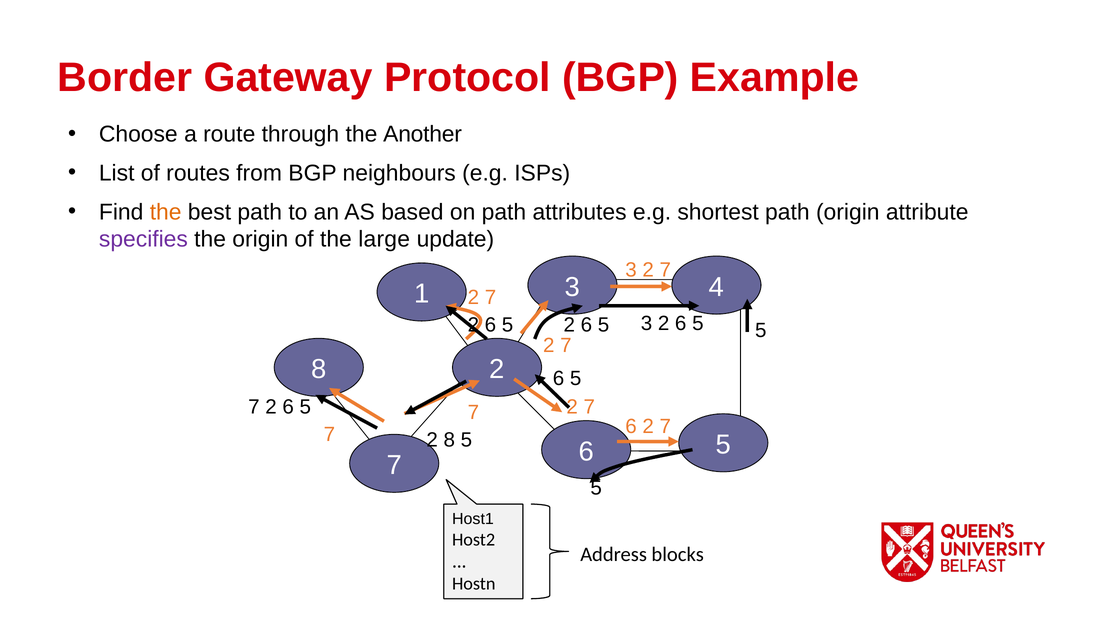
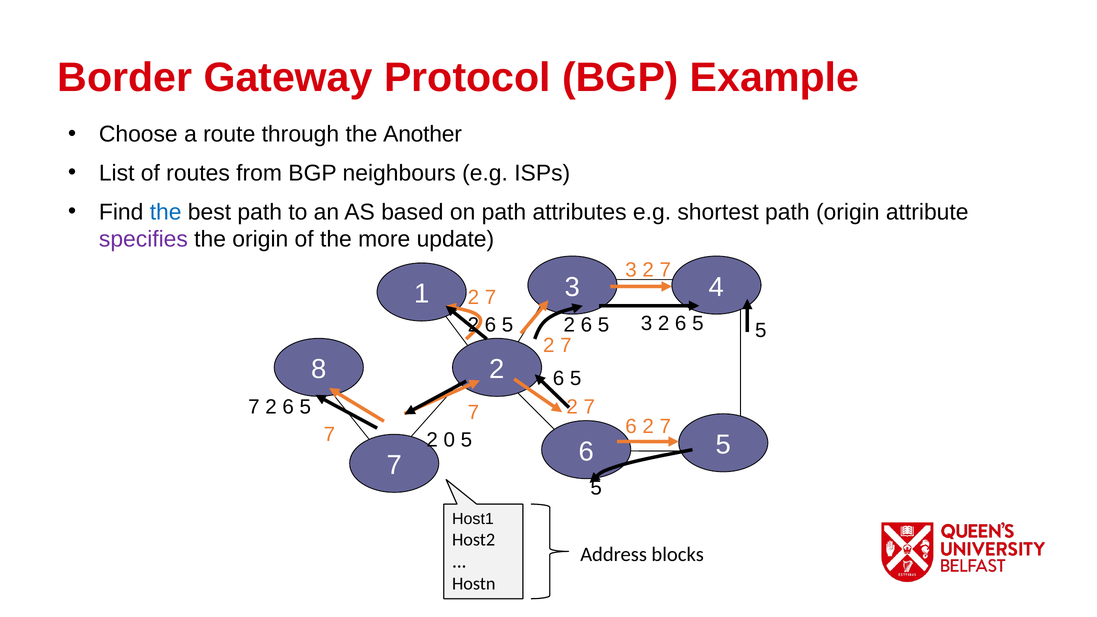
the colour: orange -> blue (166, 212)
large: large -> more (384, 239)
2 8: 8 -> 0 (449, 440)
